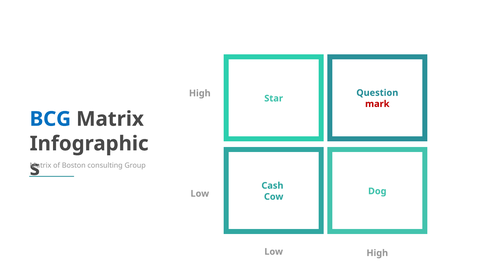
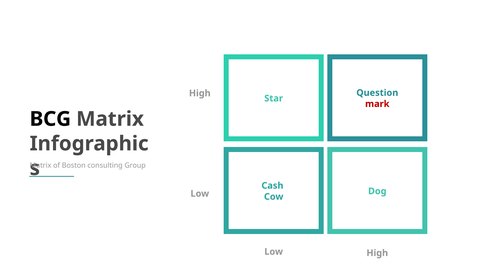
BCG colour: blue -> black (50, 119)
